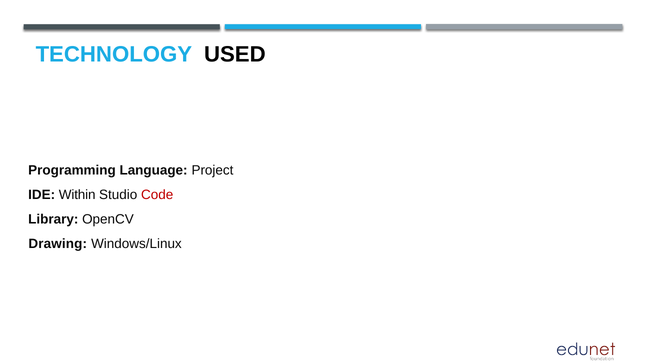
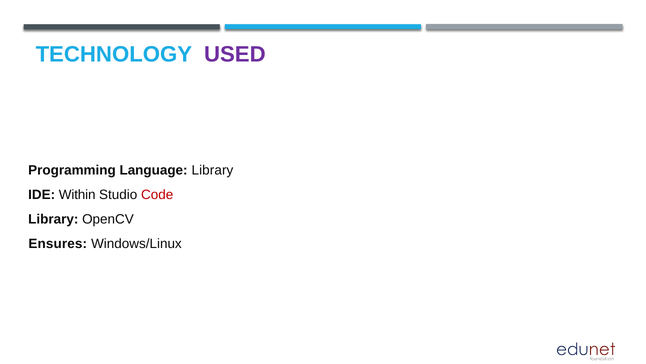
USED colour: black -> purple (235, 54)
Language Project: Project -> Library (212, 170)
Drawing: Drawing -> Ensures (58, 243)
